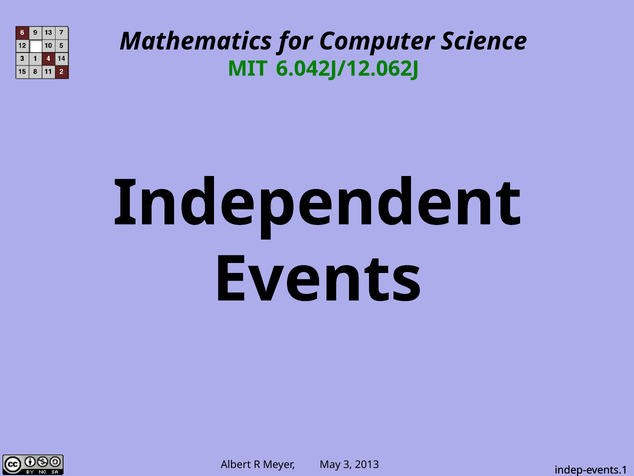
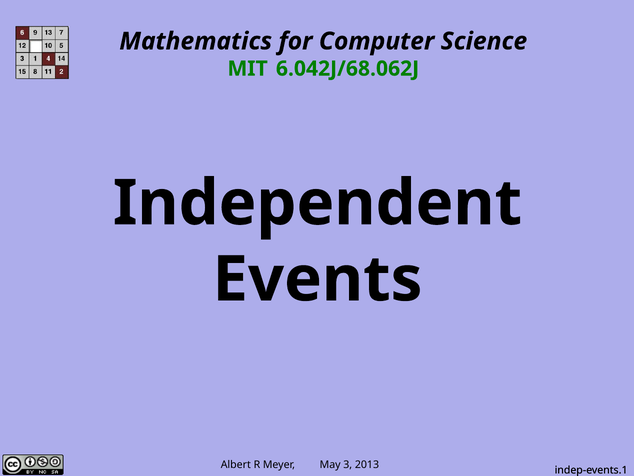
6.042J/12.062J: 6.042J/12.062J -> 6.042J/68.062J (348, 69)
